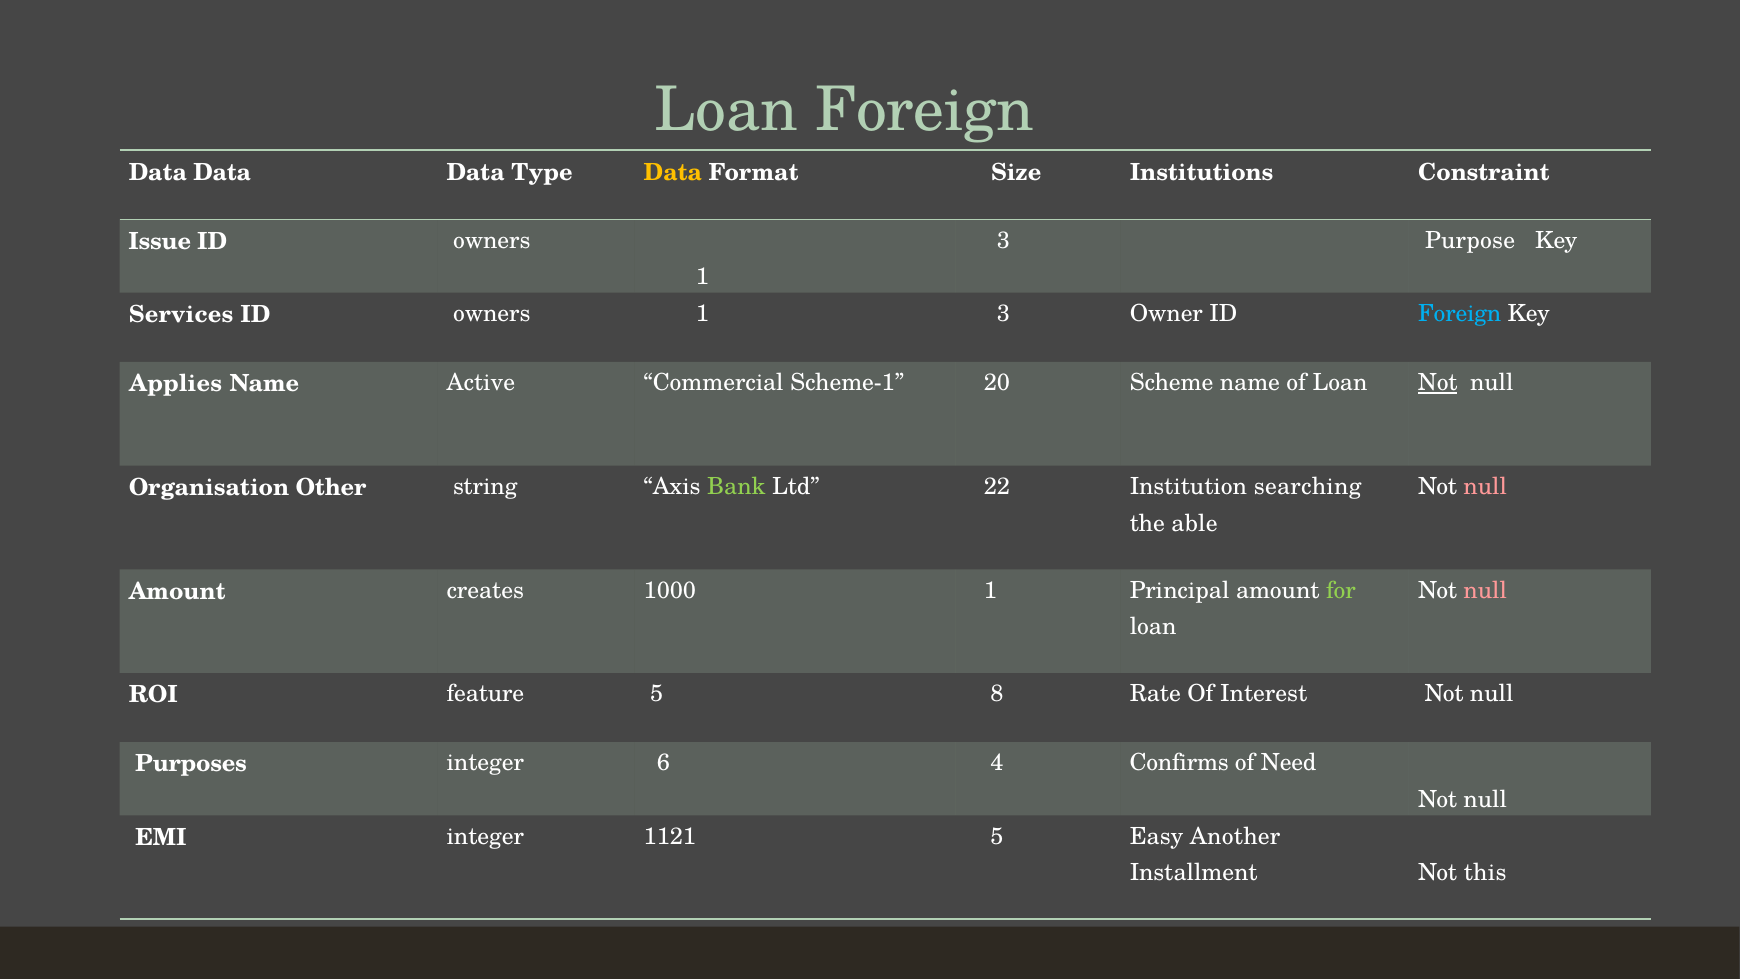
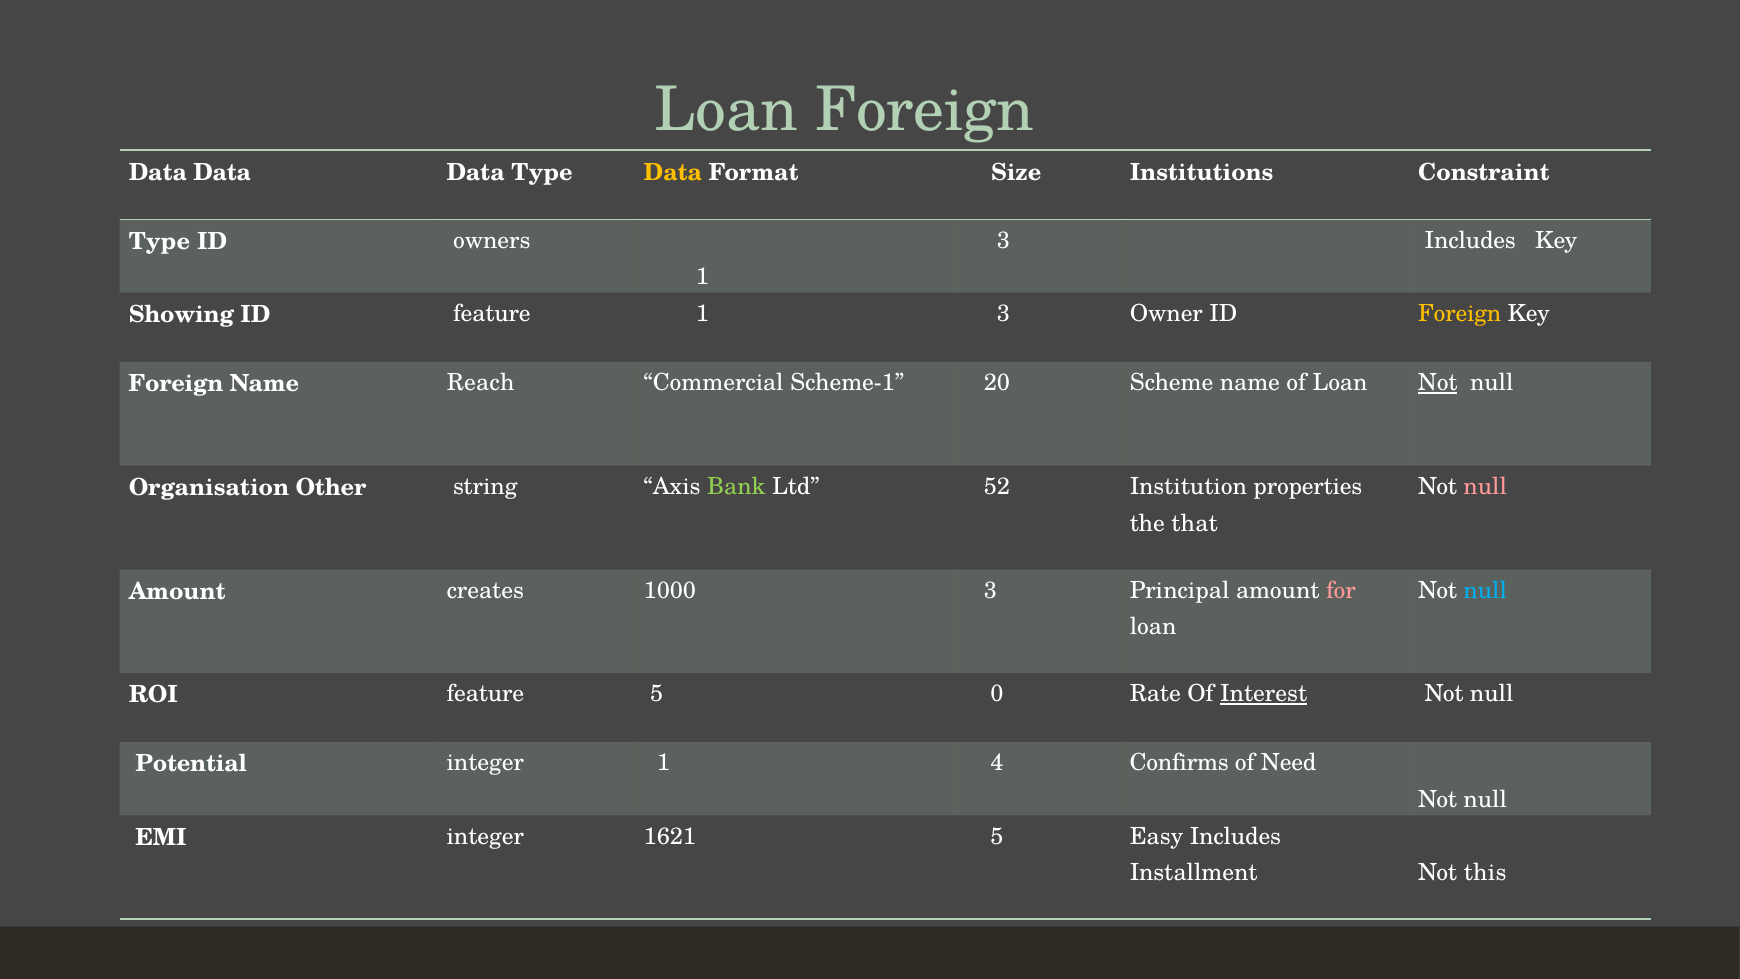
3 Purpose: Purpose -> Includes (1470, 240)
Issue: Issue -> Type (160, 241)
Services: Services -> Showing (181, 315)
owners: owners -> feature (492, 314)
Foreign colour: light blue -> yellow (1460, 314)
Applies: Applies -> Foreign (176, 384)
Active: Active -> Reach (481, 383)
22: 22 -> 52 (997, 486)
searching: searching -> properties (1308, 486)
able: able -> that (1195, 523)
null colour: pink -> light blue (1485, 590)
1000 1: 1 -> 3 (990, 590)
for colour: light green -> pink (1341, 590)
8: 8 -> 0 (997, 694)
Interest underline: none -> present (1264, 694)
Purposes: Purposes -> Potential (191, 764)
integer 6: 6 -> 1 (663, 763)
1121: 1121 -> 1621 (670, 836)
Easy Another: Another -> Includes (1235, 836)
